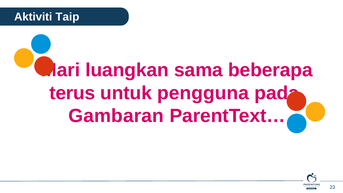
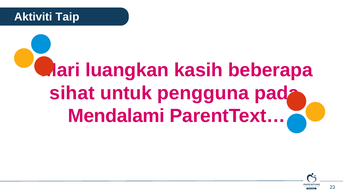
sama: sama -> kasih (198, 70)
terus: terus -> sihat (72, 93)
Gambaran: Gambaran -> Mendalami (116, 116)
